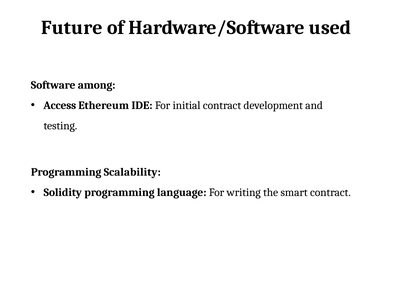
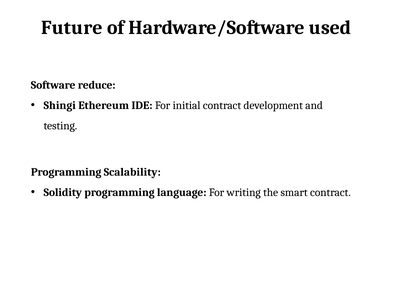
among: among -> reduce (97, 85)
Access: Access -> Shingi (60, 105)
